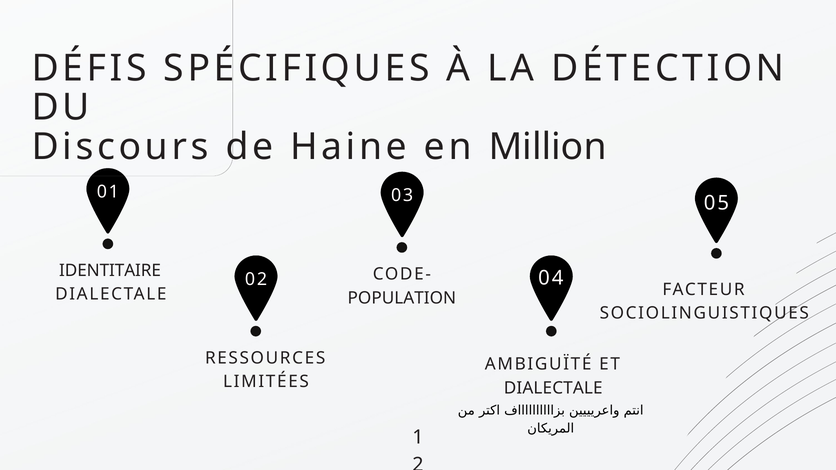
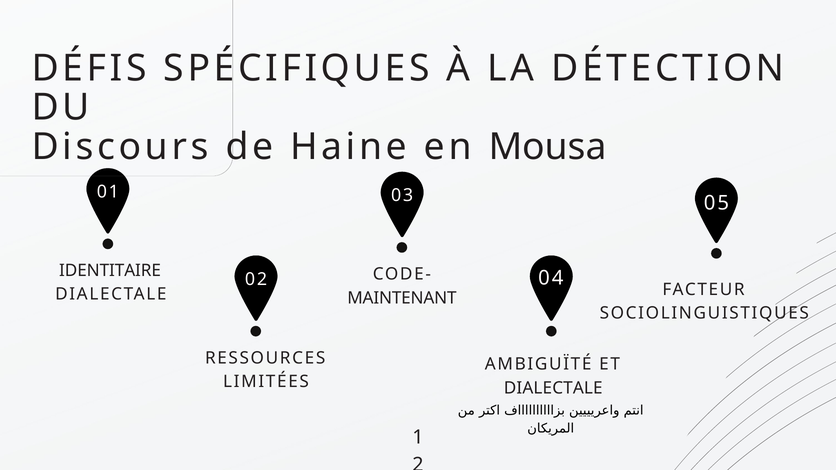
Million: Million -> Mousa (548, 147)
POPULATION: POPULATION -> MAINTENANT (402, 298)
